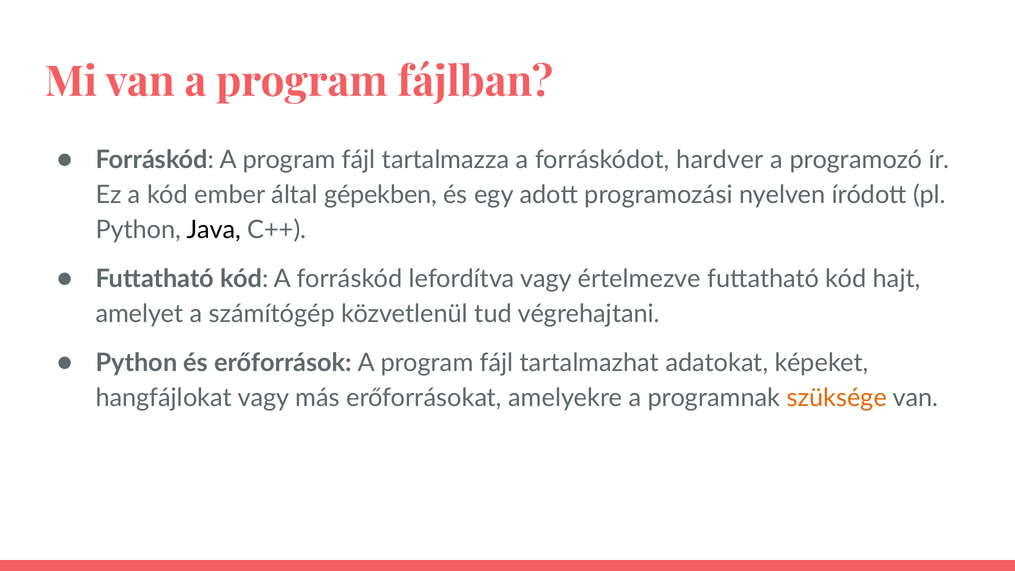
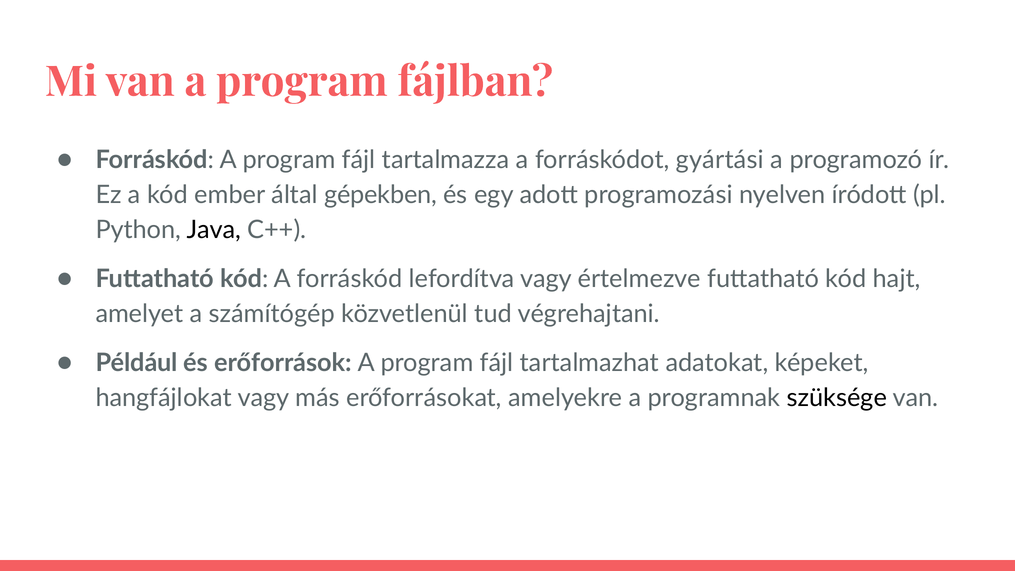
hardver: hardver -> gyártási (720, 160)
Python: Python -> Például (137, 363)
szüksége colour: orange -> black (837, 398)
